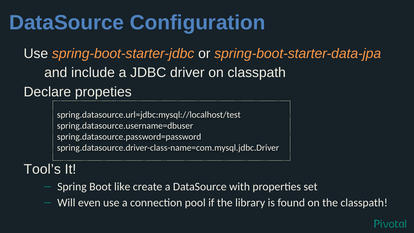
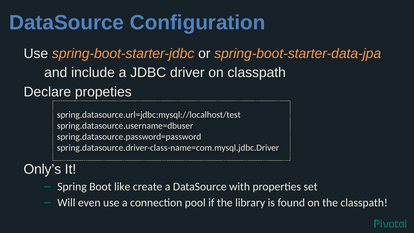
Tool’s: Tool’s -> Only’s (42, 169)
